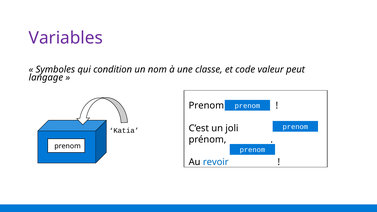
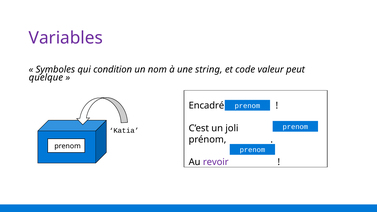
classe: classe -> string (209, 69)
langage: langage -> quelque (46, 78)
Prenom: Prenom -> Encadré (206, 106)
revoir colour: blue -> purple (216, 162)
